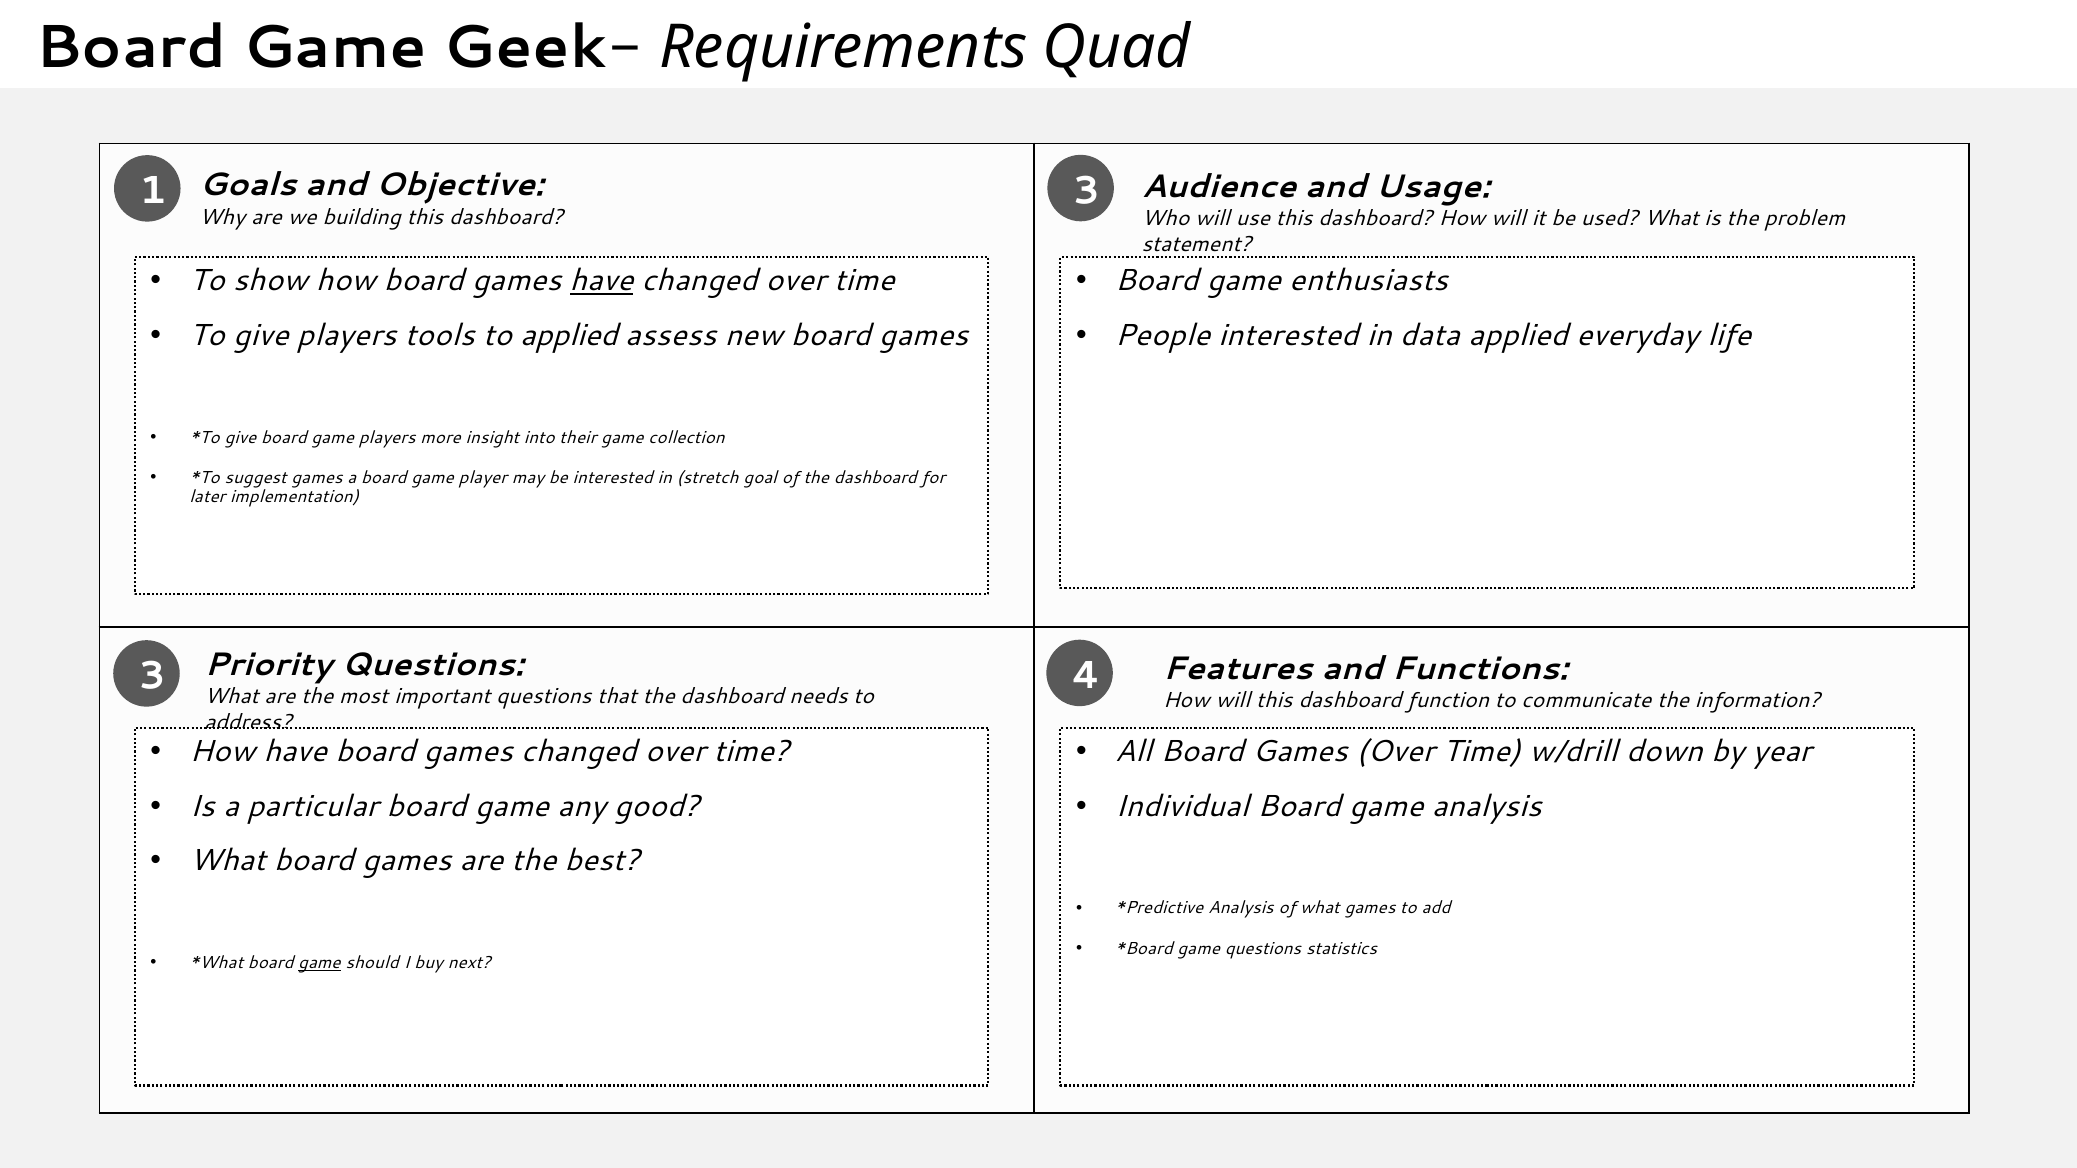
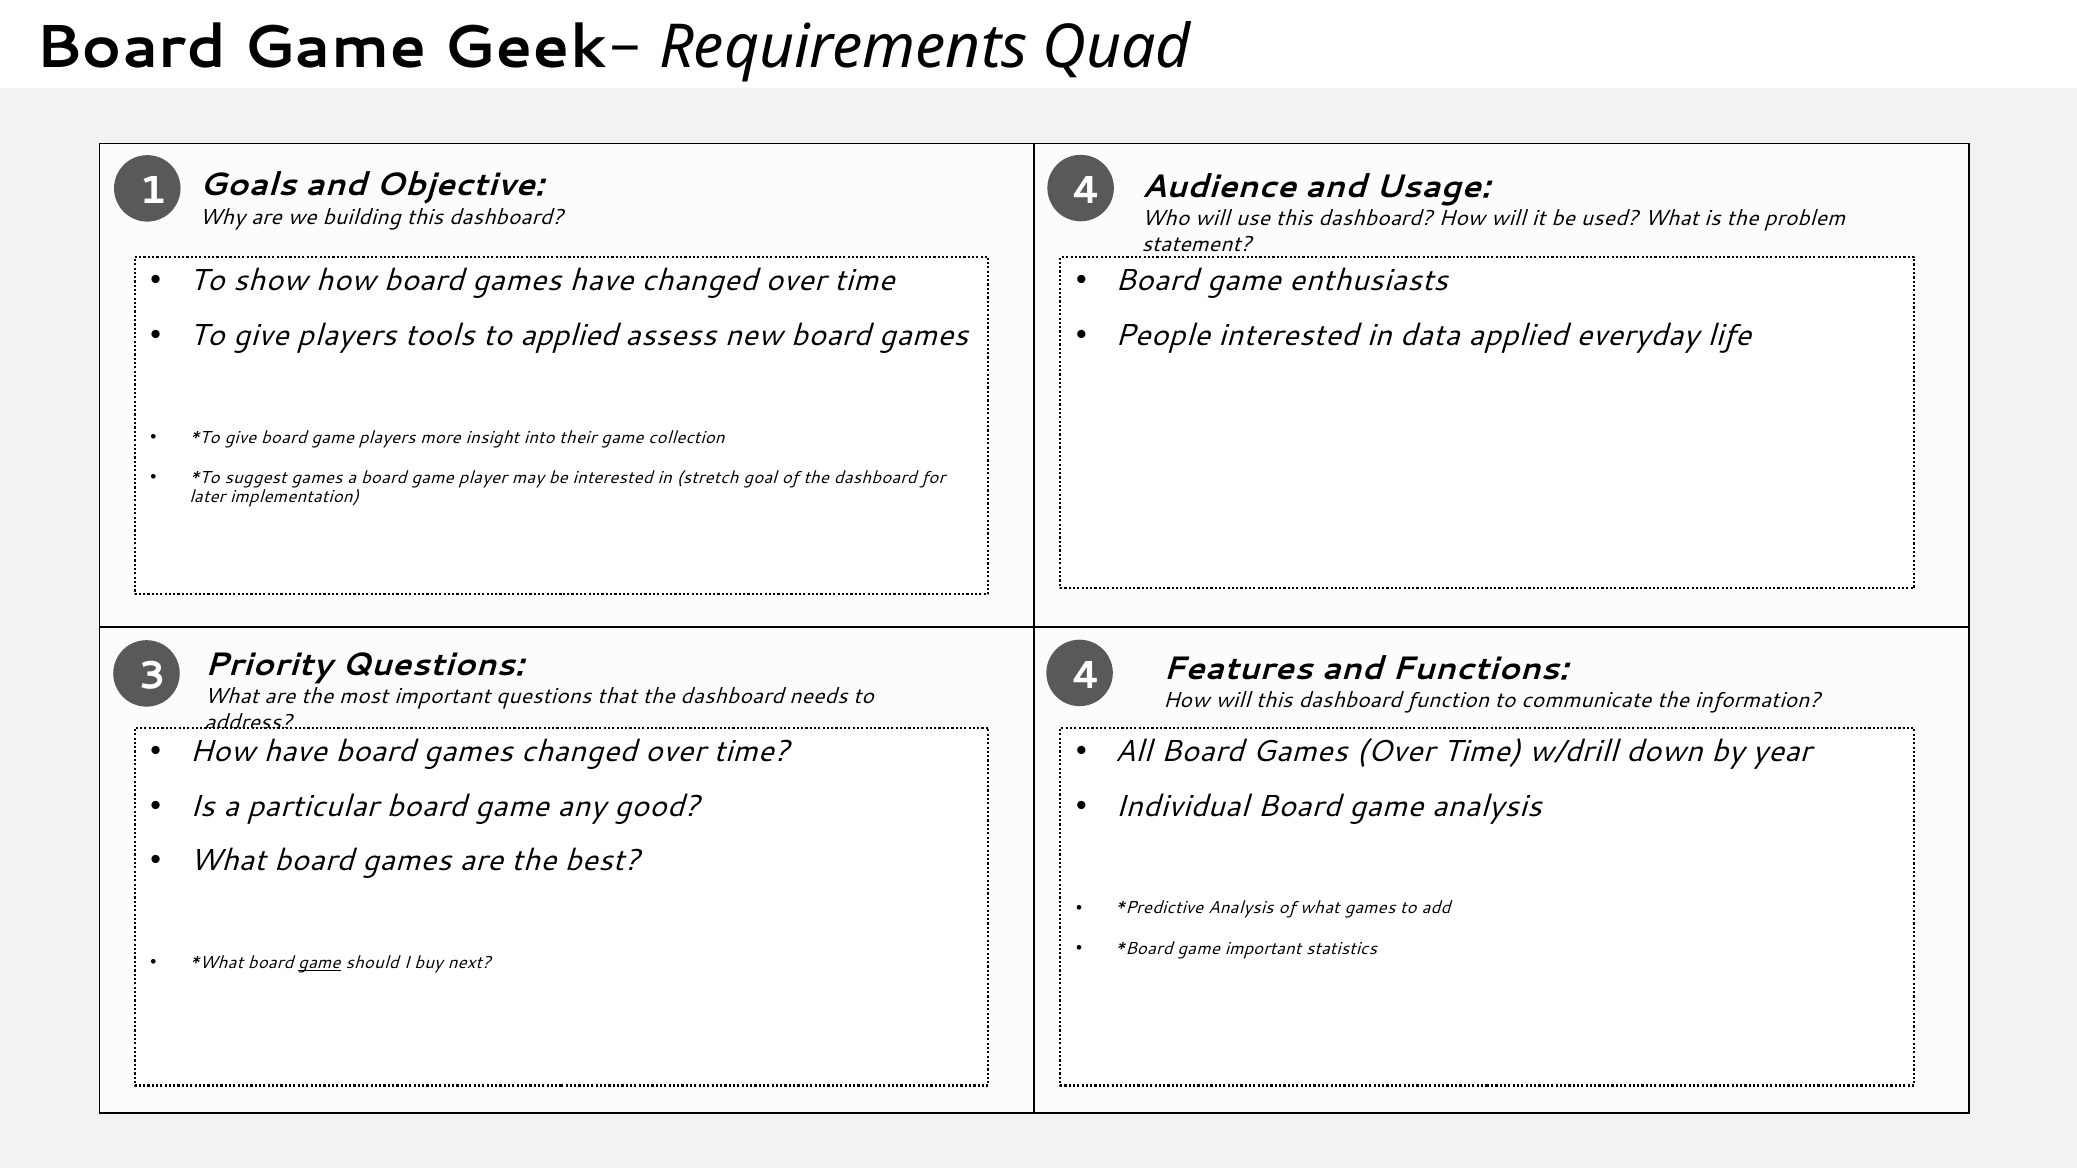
1 3: 3 -> 4 (1086, 191)
have underline: present -> none (602, 281)
game questions: questions -> important (1263, 949)
